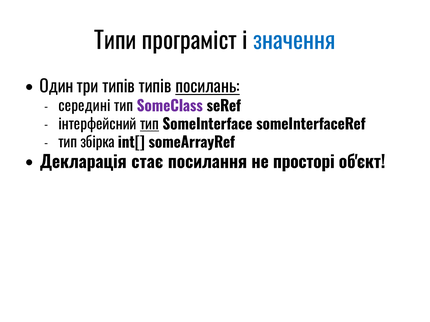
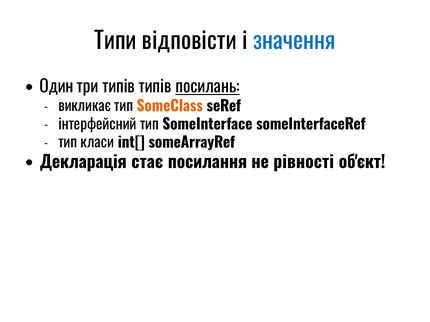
програміст: програміст -> відповісти (189, 41)
середині: середині -> викликає (85, 106)
SomeClass colour: purple -> orange (170, 106)
тип underline: present -> none (150, 125)
збірка: збірка -> класи (97, 143)
просторі: просторі -> рівності (304, 163)
